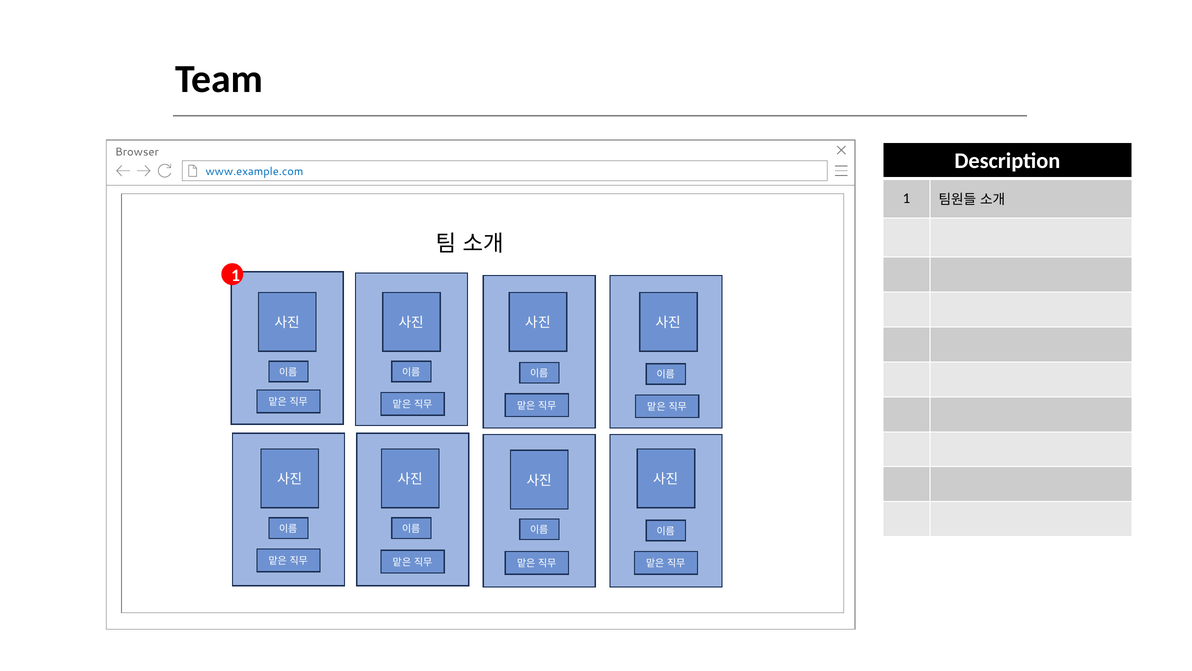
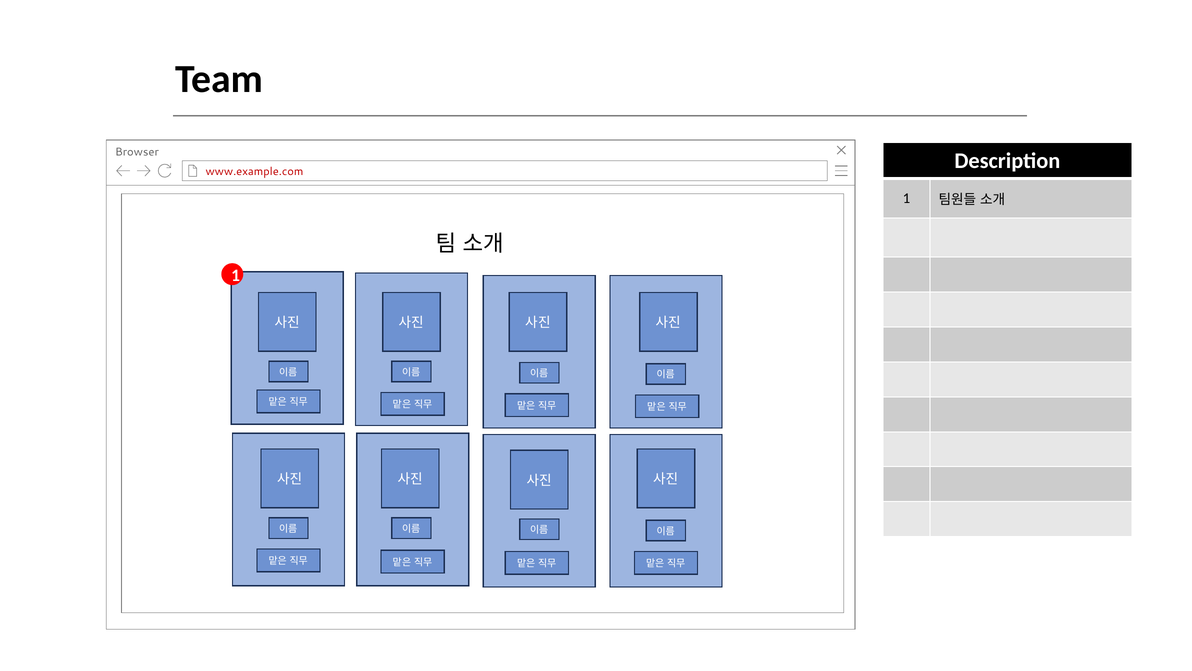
www.example.com colour: blue -> red (254, 171)
